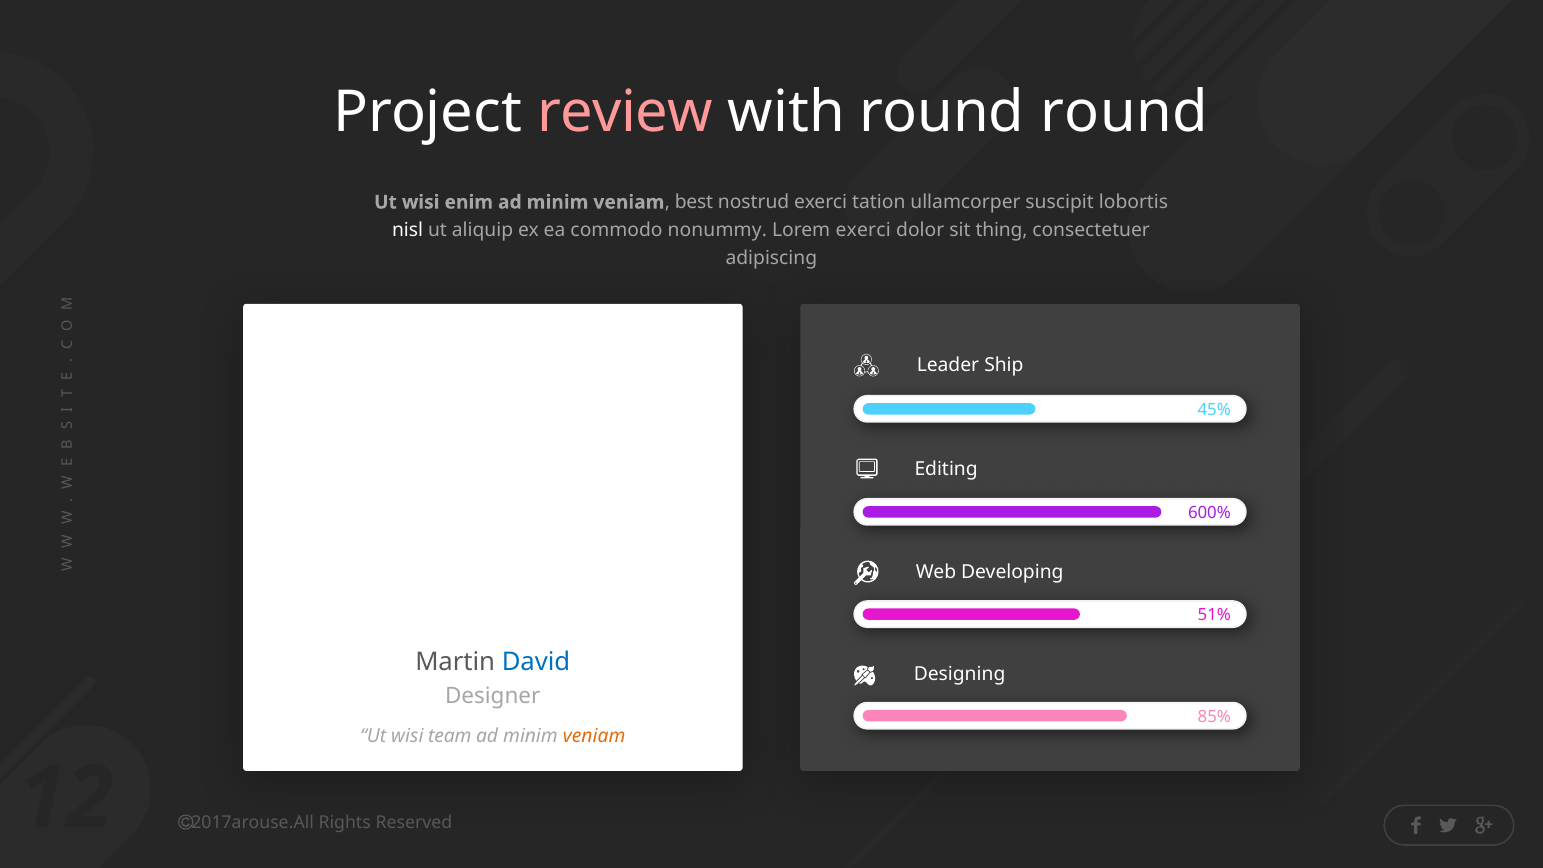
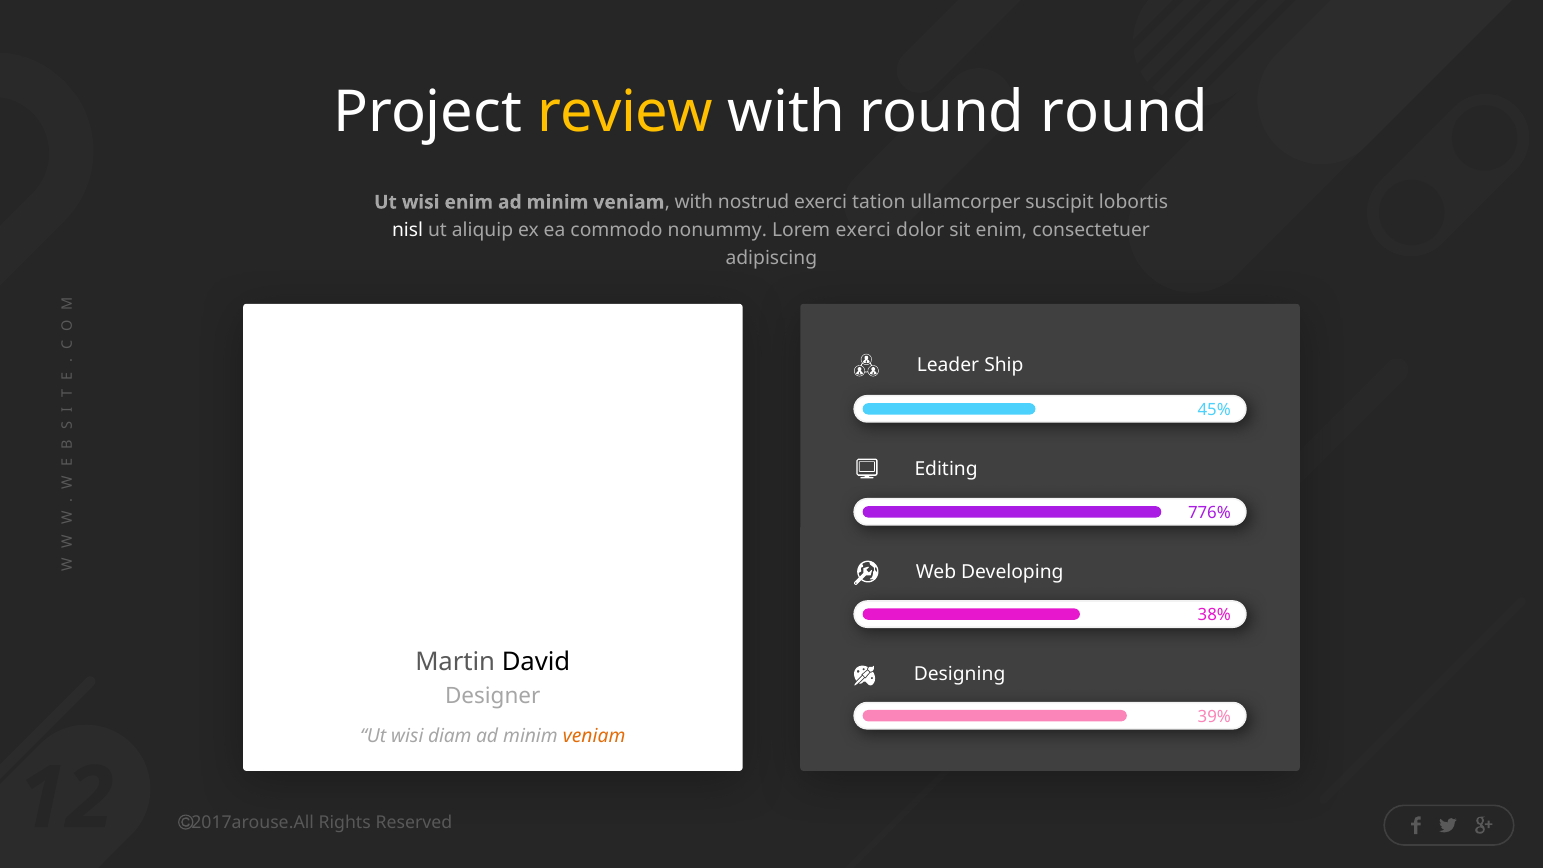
review colour: pink -> yellow (625, 112)
veniam best: best -> with (694, 202)
sit thing: thing -> enim (1001, 230)
600%: 600% -> 776% (1209, 513)
51%: 51% -> 38% (1214, 615)
David colour: blue -> black (536, 662)
85%: 85% -> 39% (1214, 717)
team: team -> diam (450, 736)
